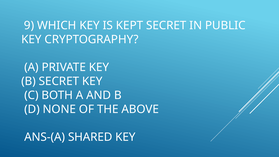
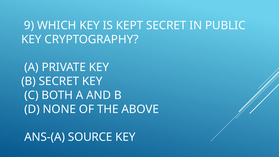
SHARED: SHARED -> SOURCE (90, 137)
